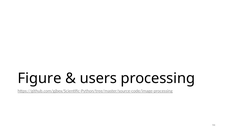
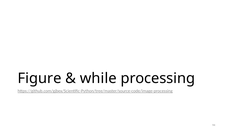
users: users -> while (98, 78)
